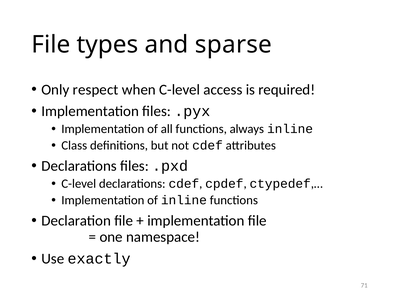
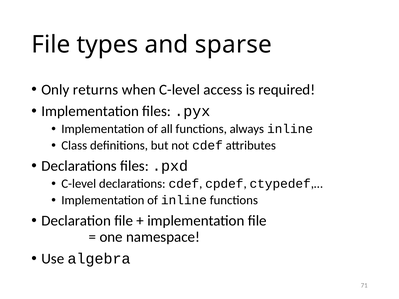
respect: respect -> returns (96, 90)
exactly: exactly -> algebra (99, 259)
